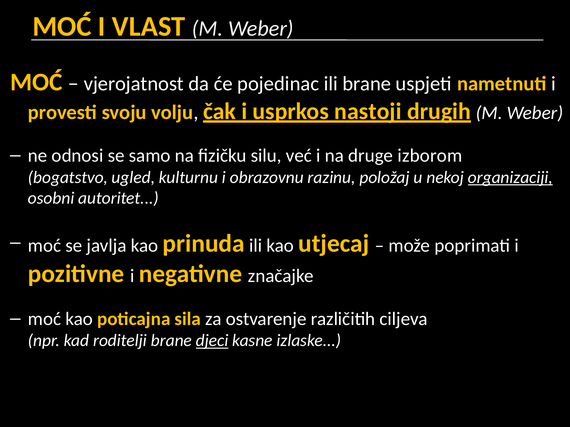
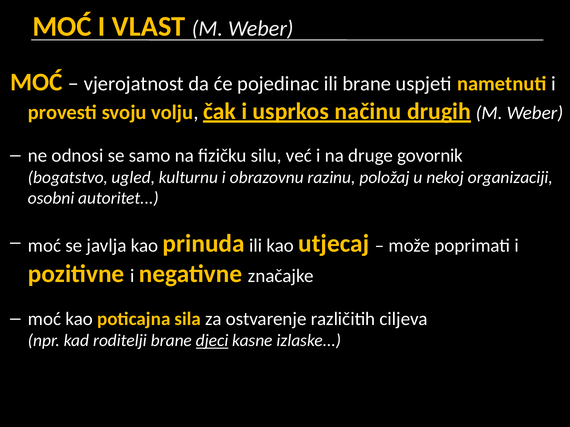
nastoji: nastoji -> načinu (368, 111)
izborom: izborom -> govornik (430, 156)
organizaciji underline: present -> none (510, 178)
